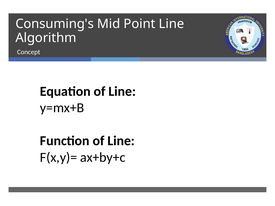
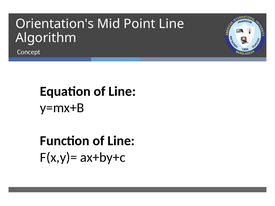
Consuming's: Consuming's -> Orientation's (55, 24)
